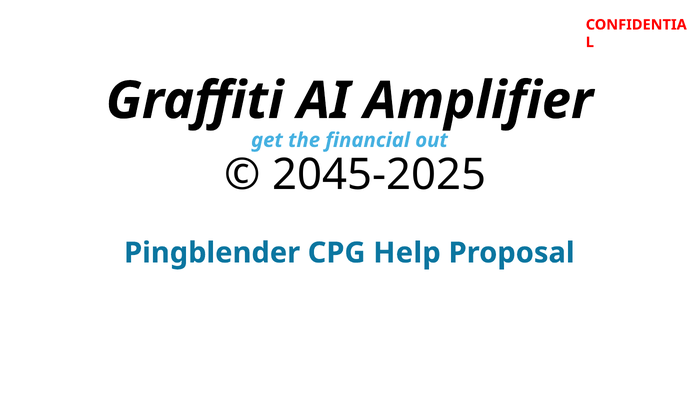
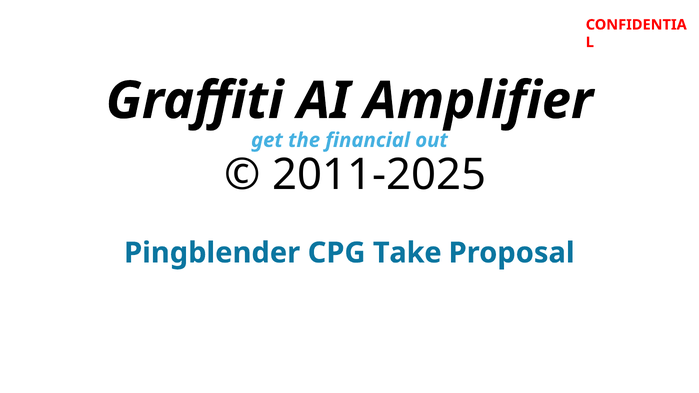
2045-2025: 2045-2025 -> 2011-2025 (379, 175)
Help: Help -> Take (407, 253)
